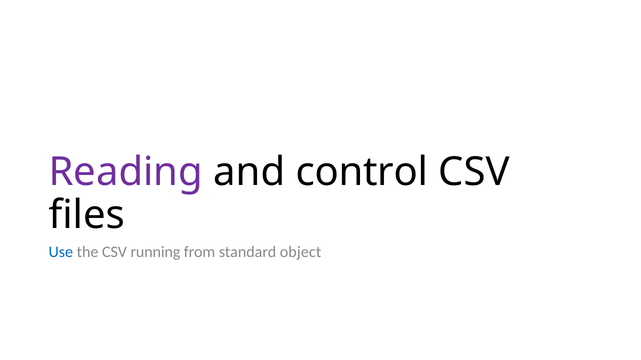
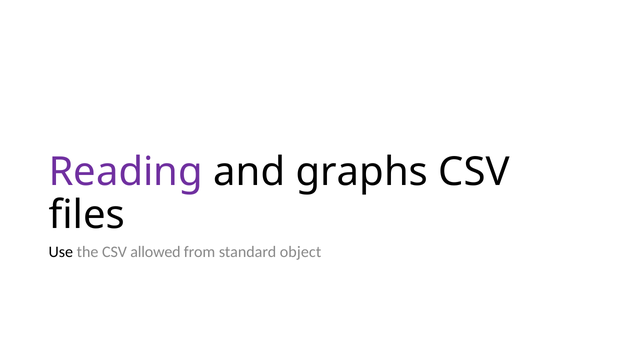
control: control -> graphs (362, 172)
Use colour: blue -> black (61, 252)
running: running -> allowed (155, 252)
